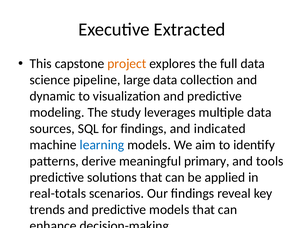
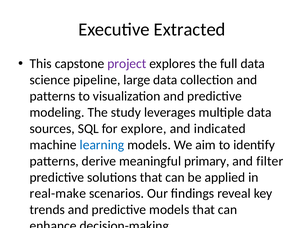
project colour: orange -> purple (127, 64)
dynamic: dynamic -> patterns (53, 96)
for findings: findings -> explore (144, 129)
tools: tools -> filter (270, 161)
real-totals: real-totals -> real-make (58, 194)
